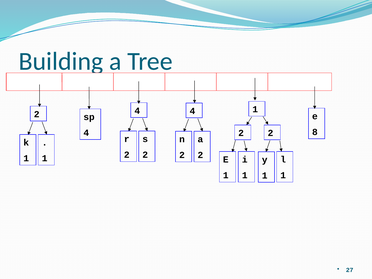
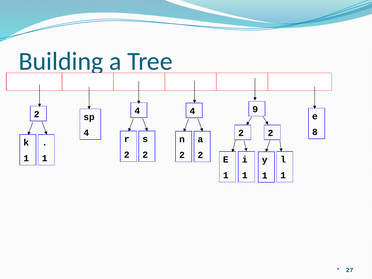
4 1: 1 -> 9 (255, 109)
